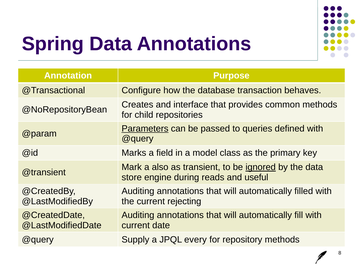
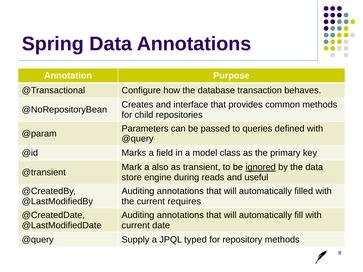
Parameters underline: present -> none (145, 129)
rejecting: rejecting -> requires (184, 202)
every: every -> typed (196, 240)
